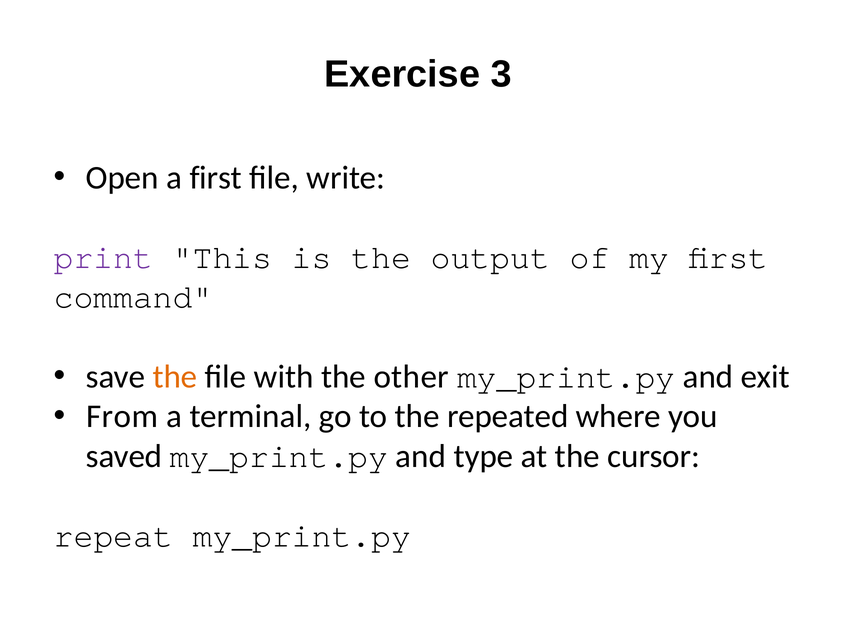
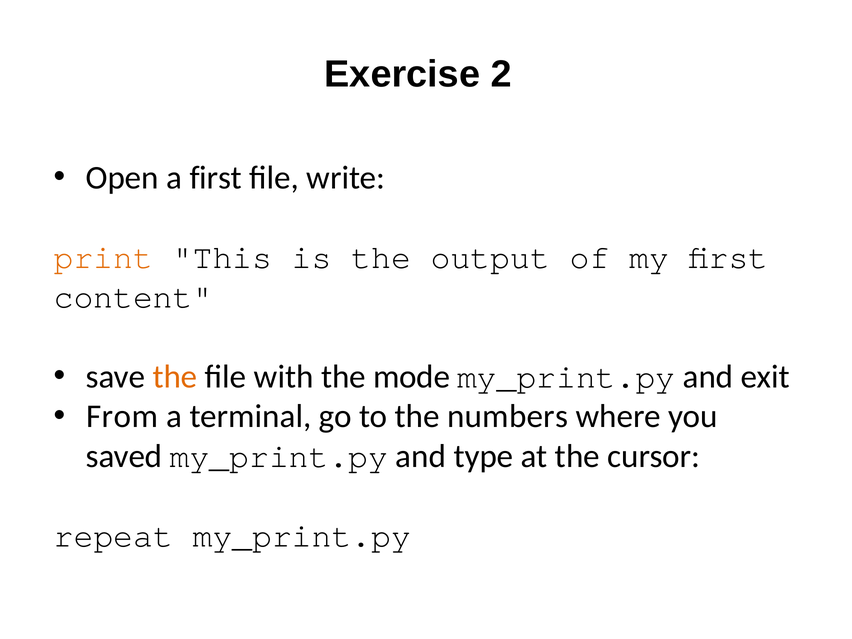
3: 3 -> 2 (501, 74)
print colour: purple -> orange (103, 257)
command: command -> content (133, 297)
other: other -> mode (412, 377)
repeated: repeated -> numbers (508, 416)
